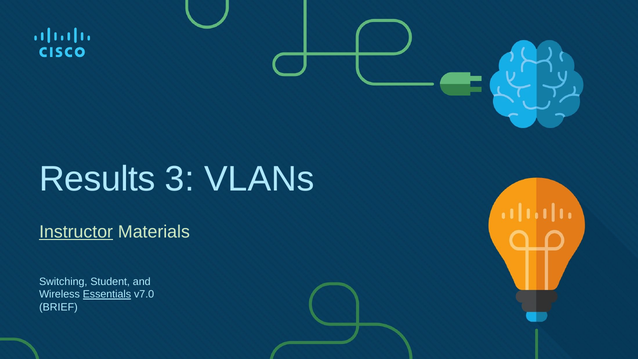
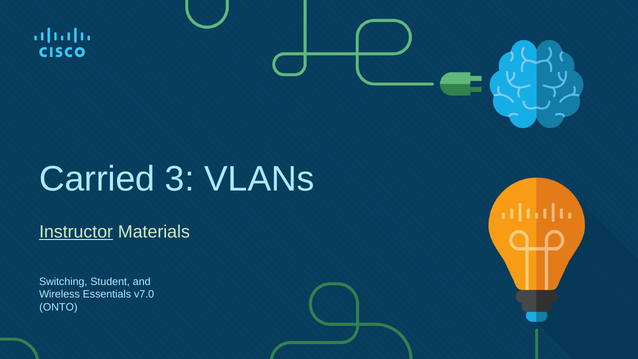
Results: Results -> Carried (97, 179)
Essentials underline: present -> none (107, 294)
BRIEF: BRIEF -> ONTO (58, 307)
